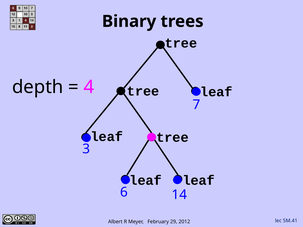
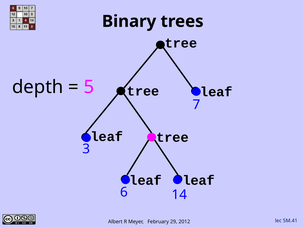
4: 4 -> 5 (89, 87)
